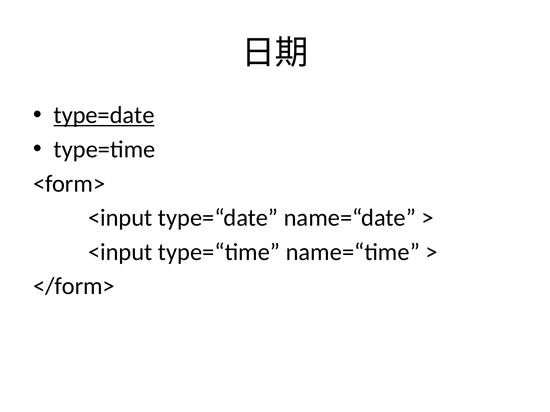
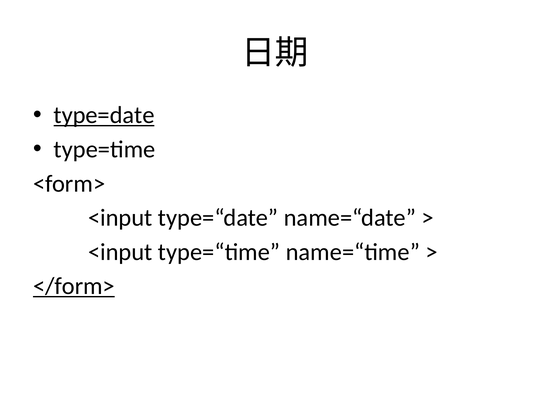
</form> underline: none -> present (74, 287)
